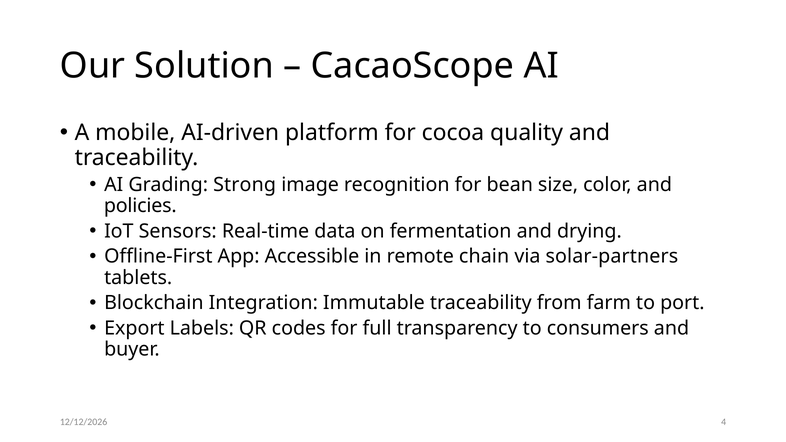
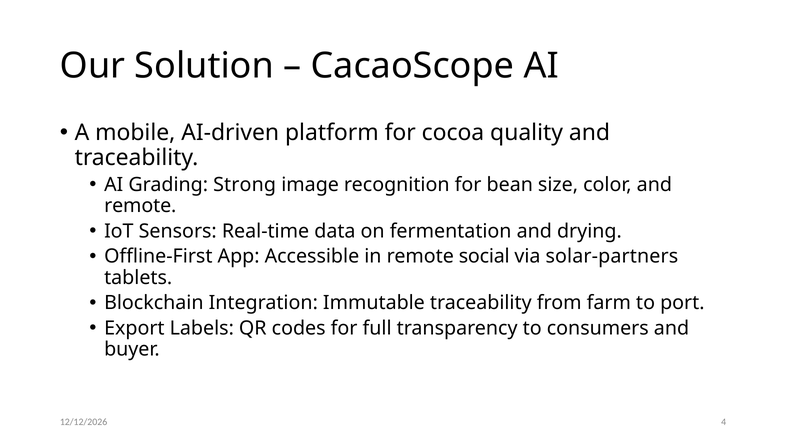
policies: policies -> remote (140, 206)
chain: chain -> social (484, 256)
